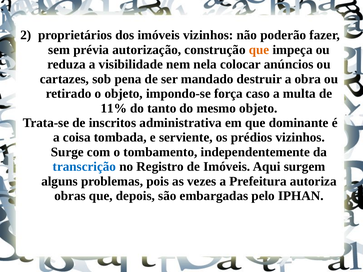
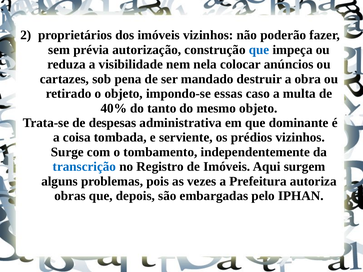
que colour: orange -> blue (259, 50)
força: força -> essas (228, 94)
11%: 11% -> 40% (114, 108)
inscritos: inscritos -> despesas (113, 123)
